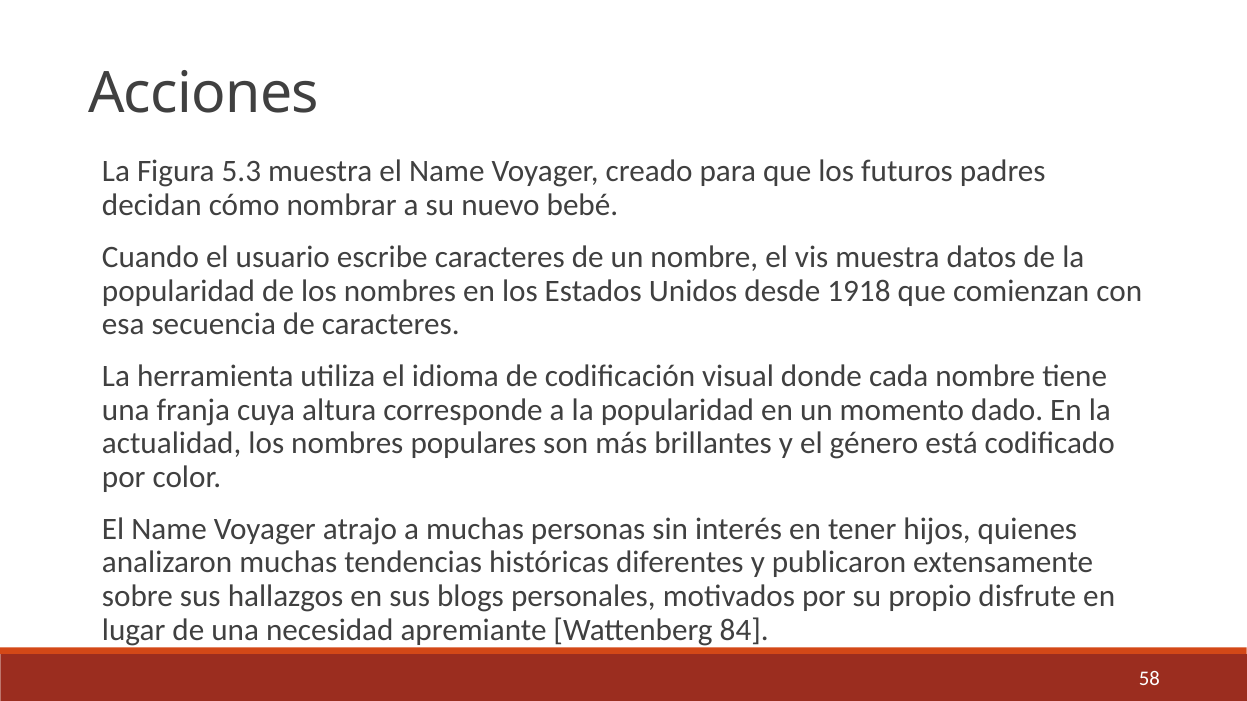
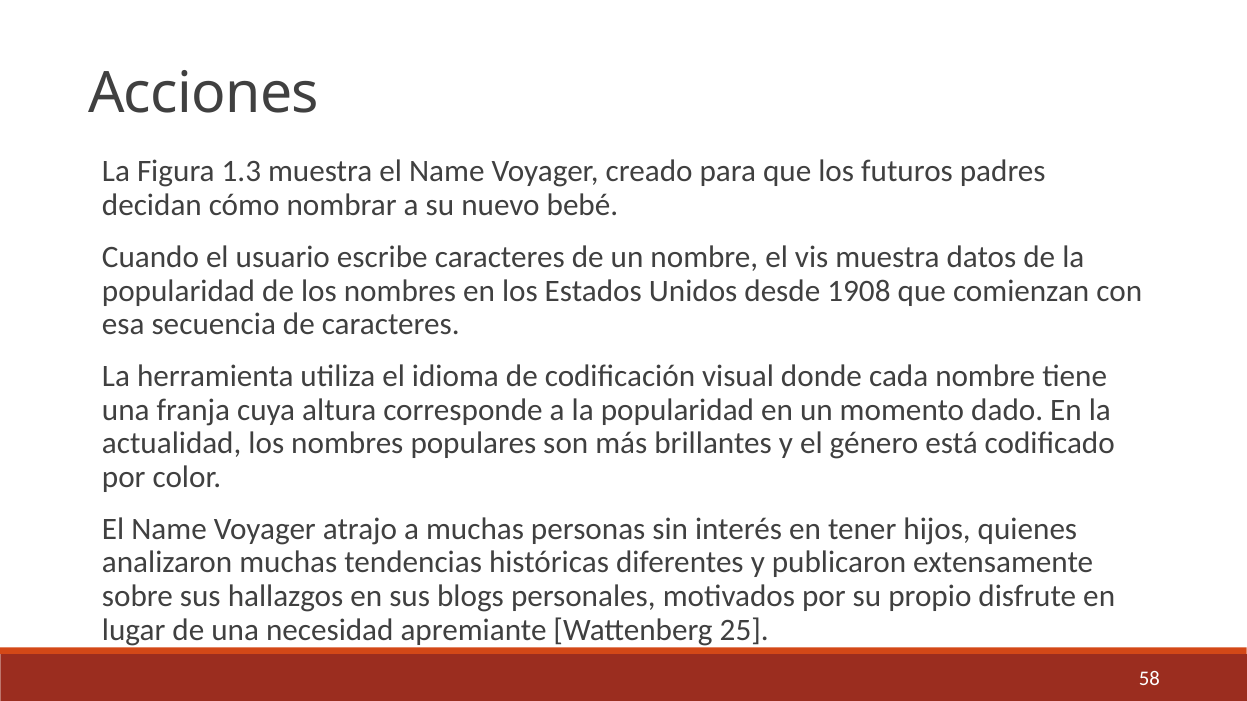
5.3: 5.3 -> 1.3 (241, 172)
1918: 1918 -> 1908 (859, 291)
84: 84 -> 25 (744, 630)
